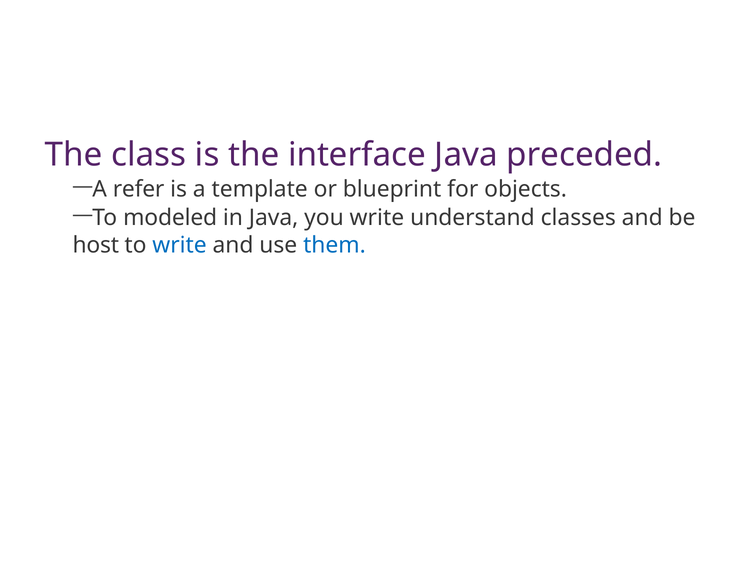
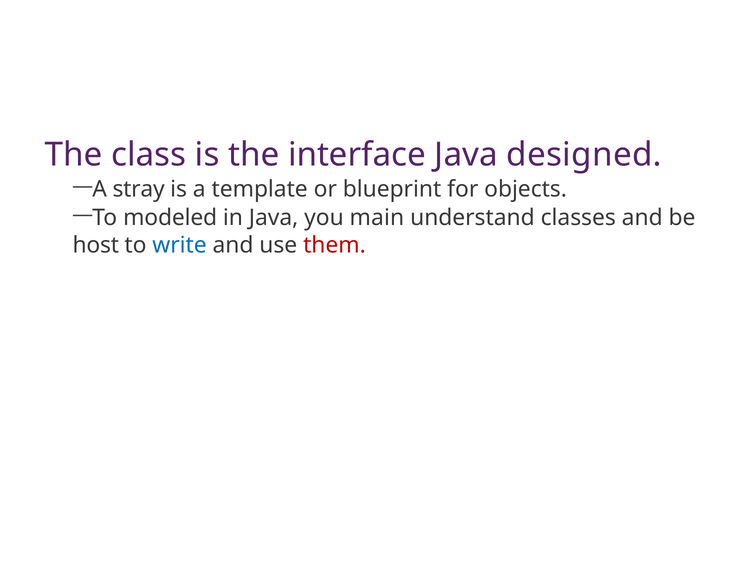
preceded: preceded -> designed (584, 155)
refer: refer -> stray (139, 189)
you write: write -> main (377, 218)
them colour: blue -> red (334, 245)
